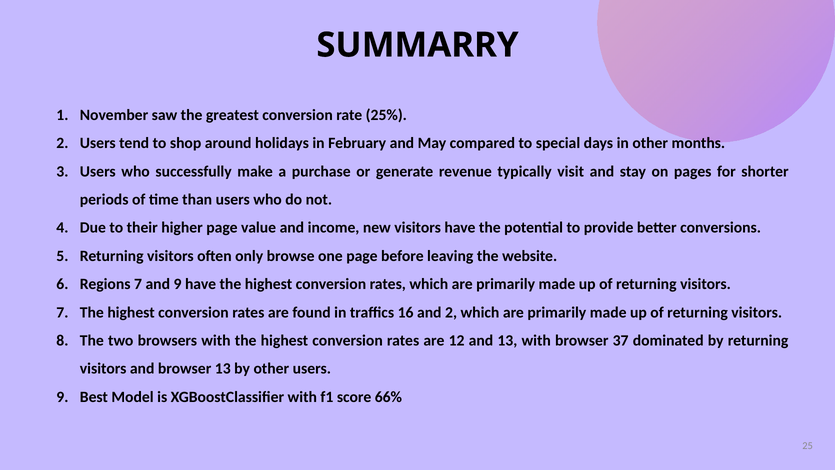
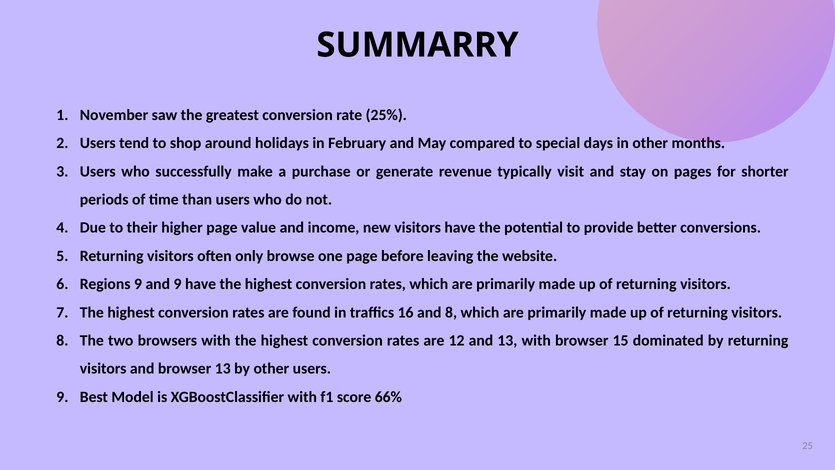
Regions 7: 7 -> 9 (138, 284)
and 2: 2 -> 8 (451, 312)
37: 37 -> 15 (621, 340)
